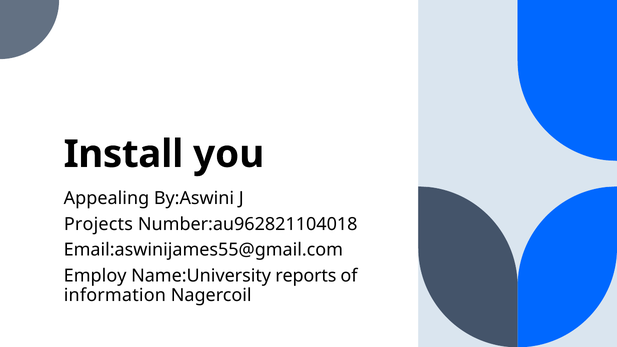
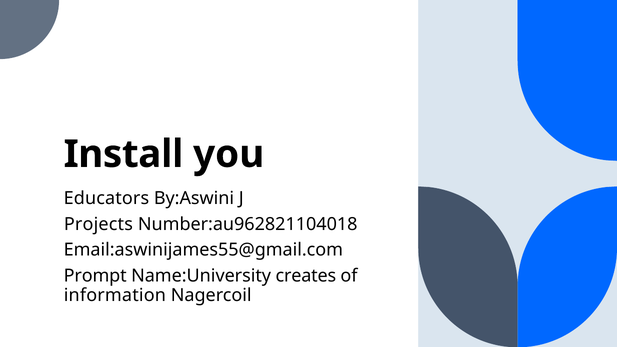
Appealing: Appealing -> Educators (106, 198)
Employ: Employ -> Prompt (95, 276)
reports: reports -> creates (306, 276)
